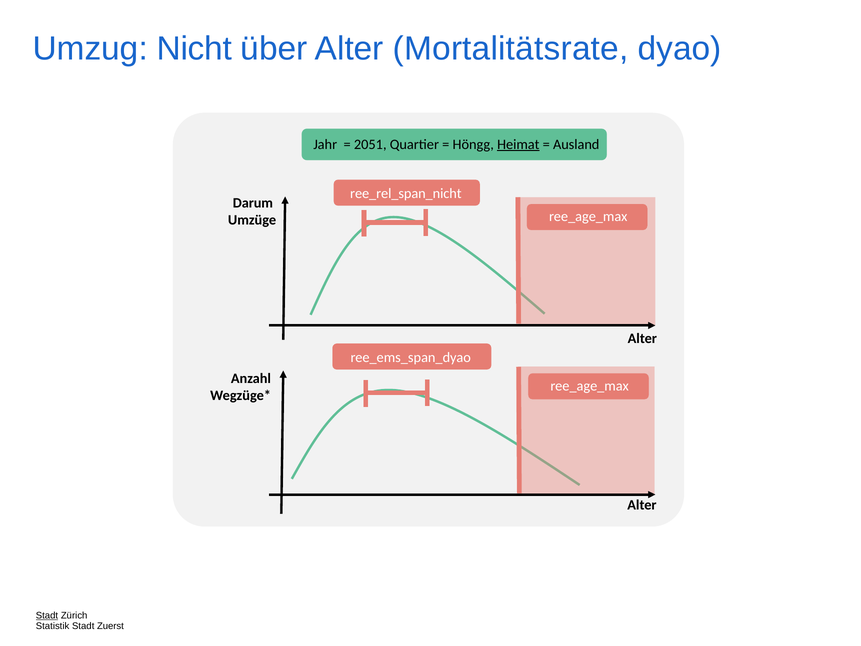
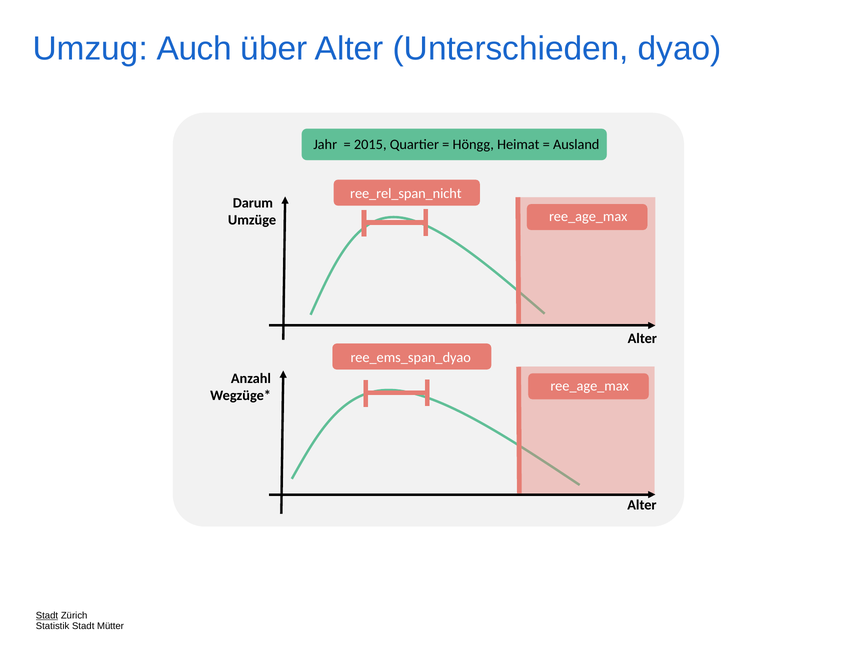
Nicht: Nicht -> Auch (194, 49)
Mortalitätsrate: Mortalitätsrate -> Unterschieden (511, 49)
2051: 2051 -> 2015 (370, 144)
Heimat underline: present -> none (518, 144)
Zuerst: Zuerst -> Mütter (110, 626)
